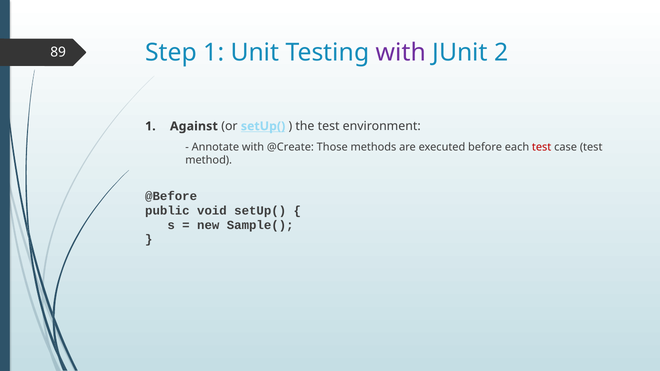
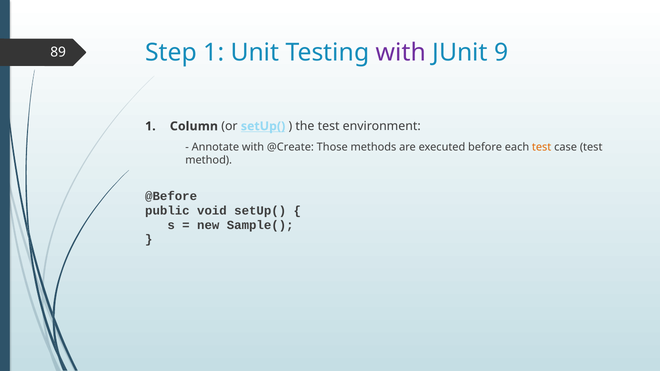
2: 2 -> 9 (501, 53)
Against: Against -> Column (194, 126)
test colour: red -> orange (542, 147)
